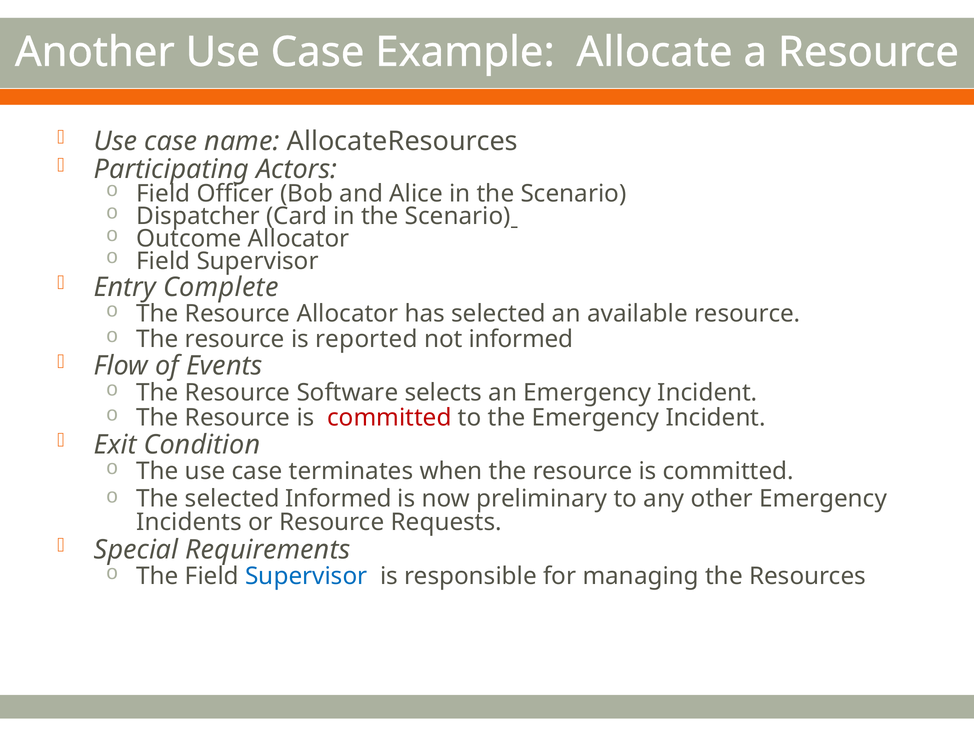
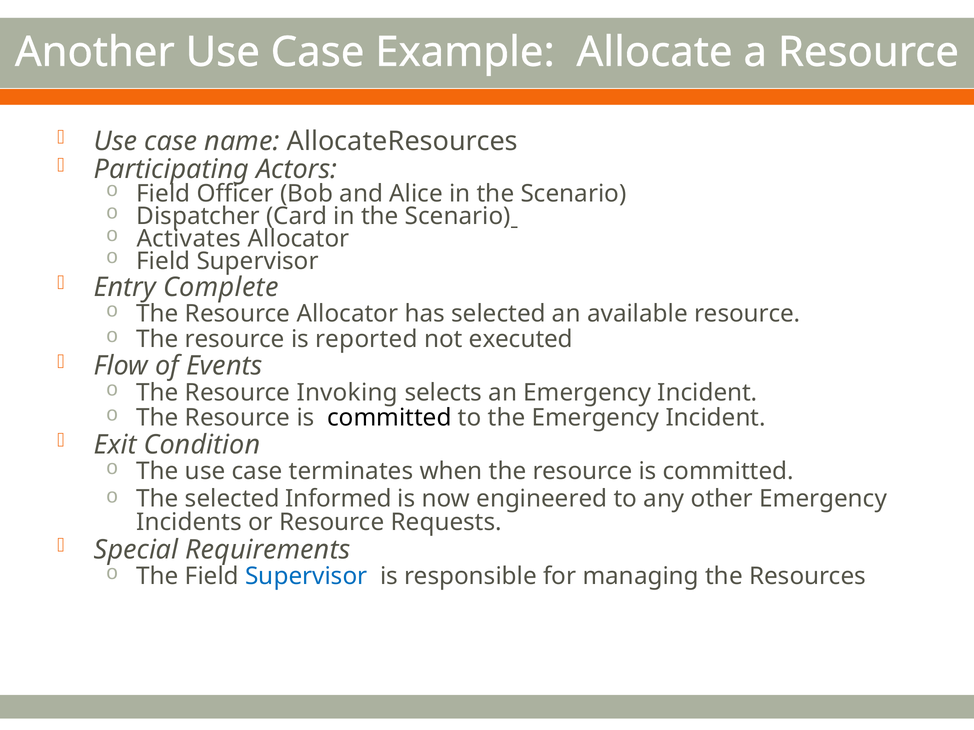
Outcome: Outcome -> Activates (189, 239)
not informed: informed -> executed (521, 339)
Software: Software -> Invoking (347, 393)
committed colour: red -> black (389, 418)
preliminary: preliminary -> engineered (542, 499)
